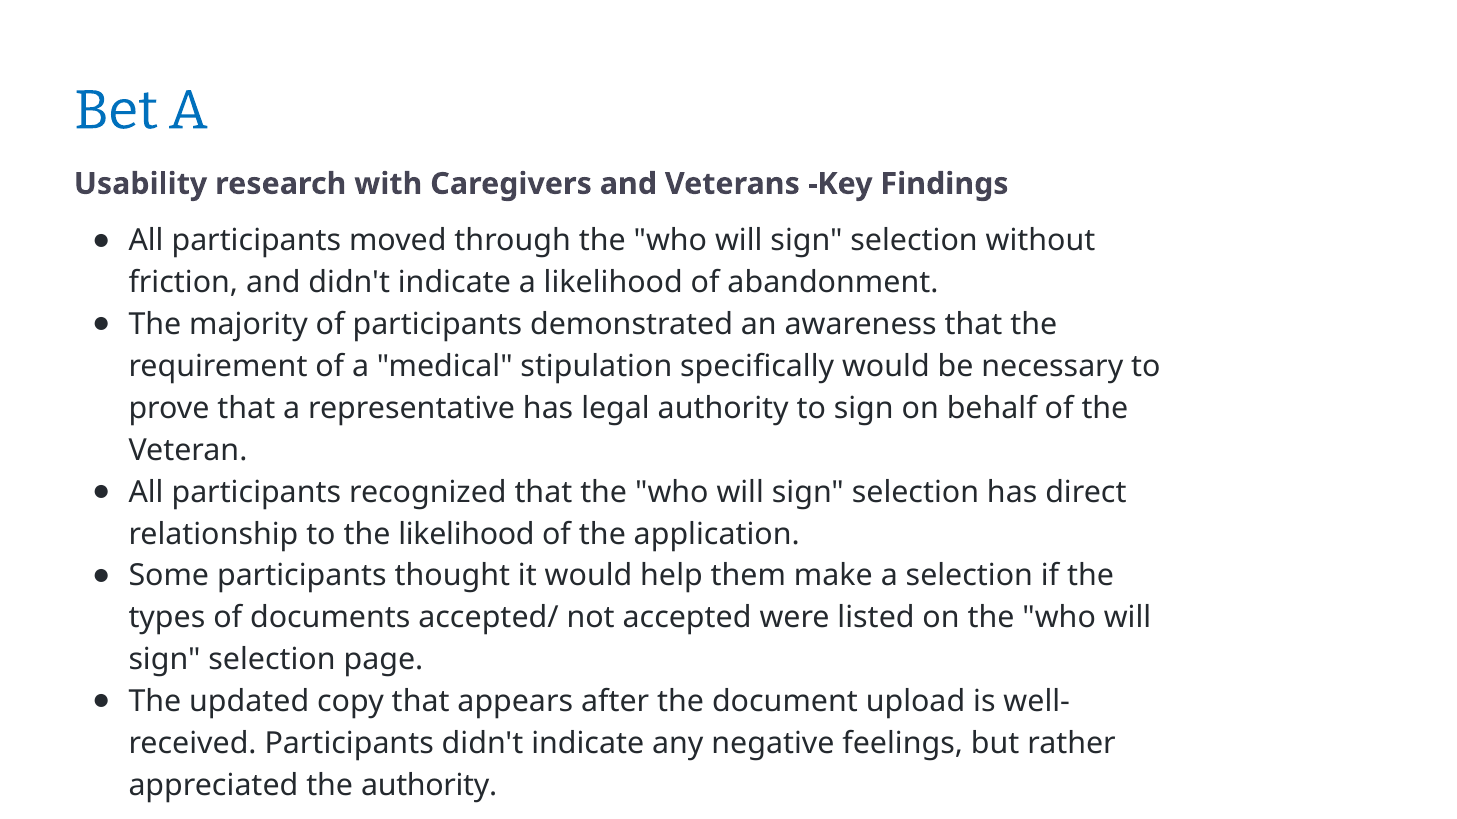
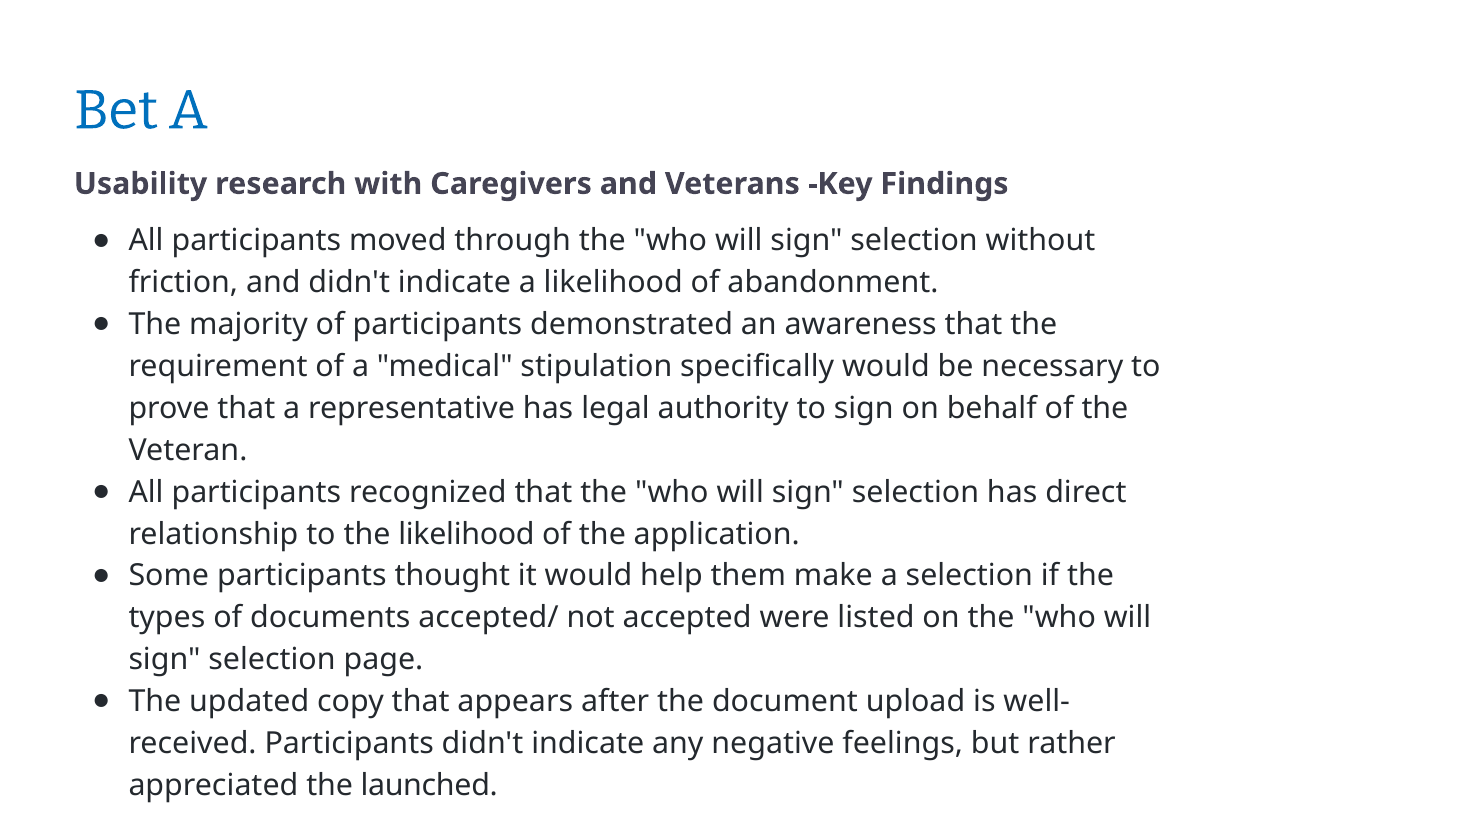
the authority: authority -> launched (429, 786)
